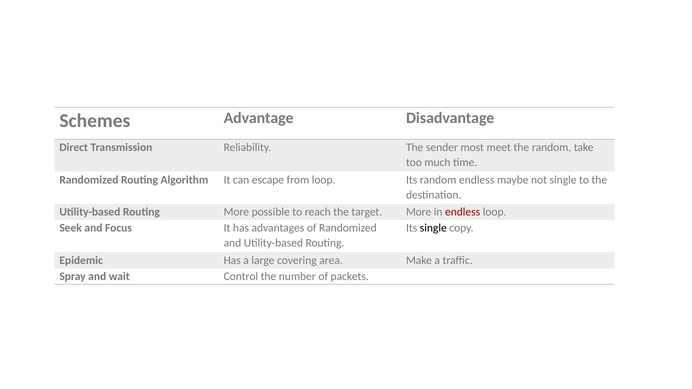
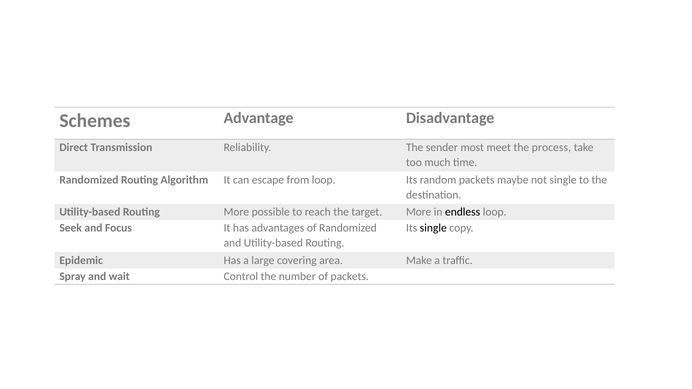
the random: random -> process (551, 148)
random endless: endless -> packets (477, 180)
endless colour: red -> black (463, 212)
